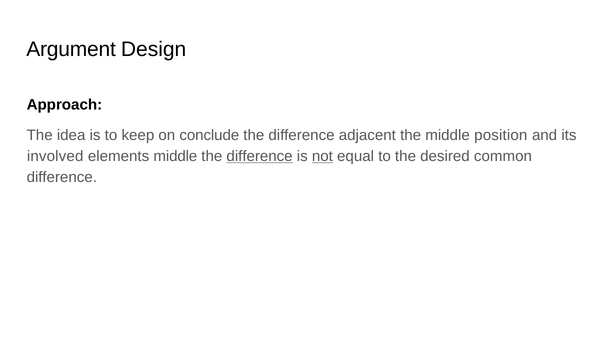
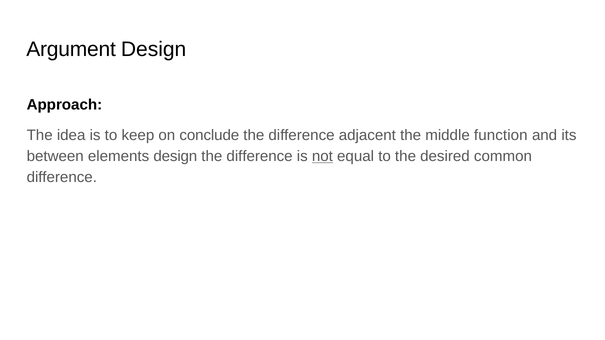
position: position -> function (501, 136)
involved: involved -> between (55, 156)
elements middle: middle -> design (175, 156)
difference underline: present -> none (260, 156)
